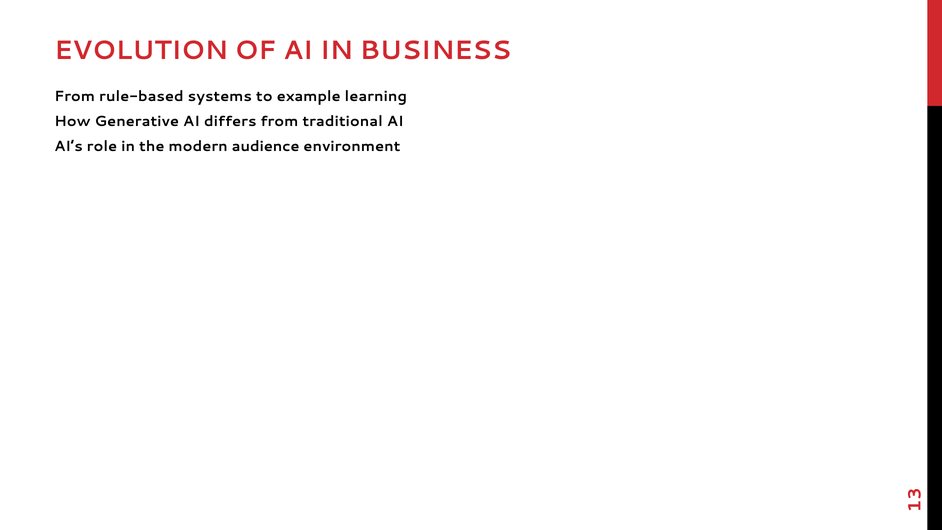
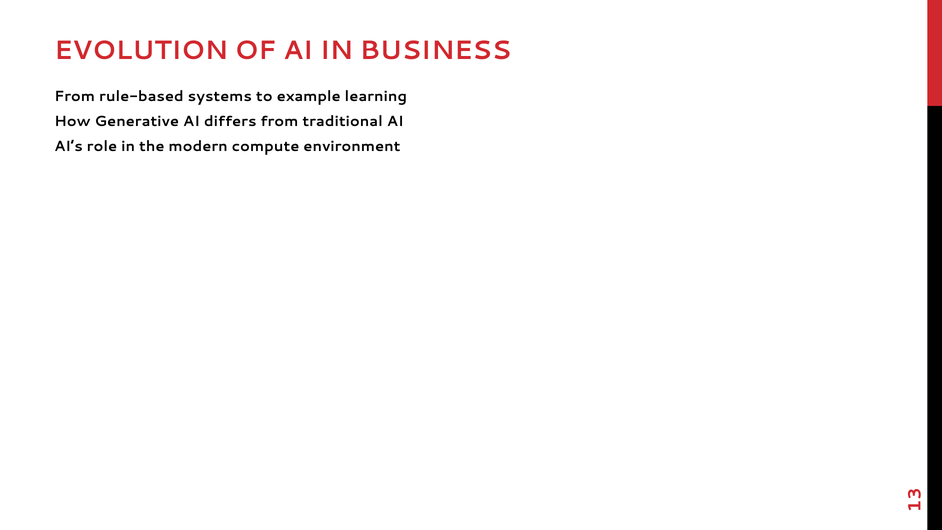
audience: audience -> compute (266, 146)
